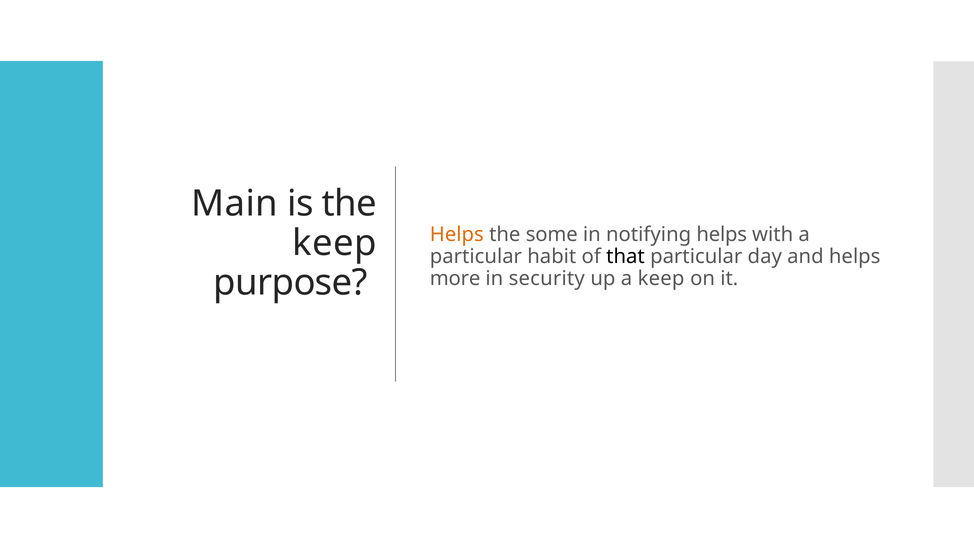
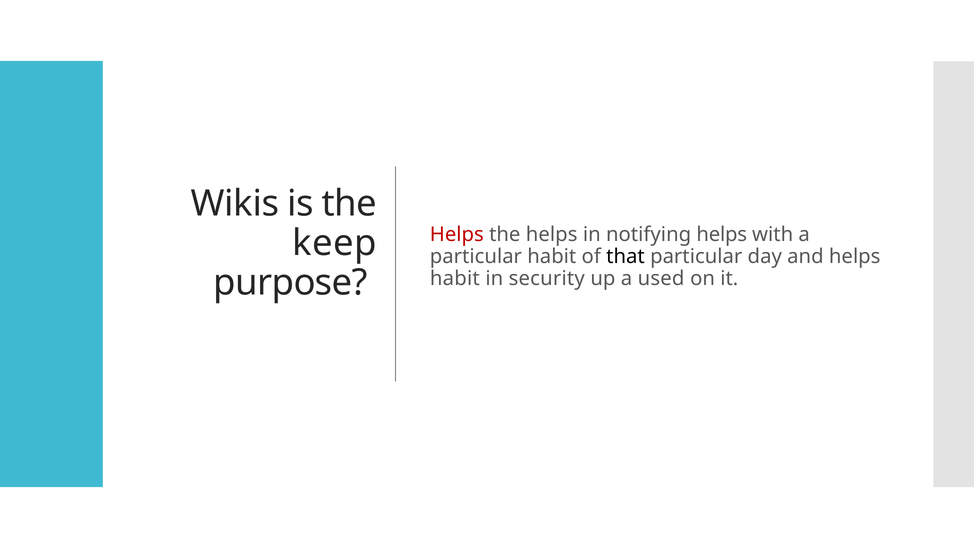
Main: Main -> Wikis (235, 204)
Helps colour: orange -> red (457, 234)
the some: some -> helps (552, 234)
more: more -> habit (455, 278)
a keep: keep -> used (661, 278)
